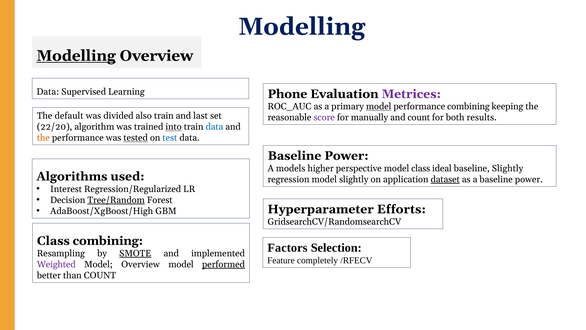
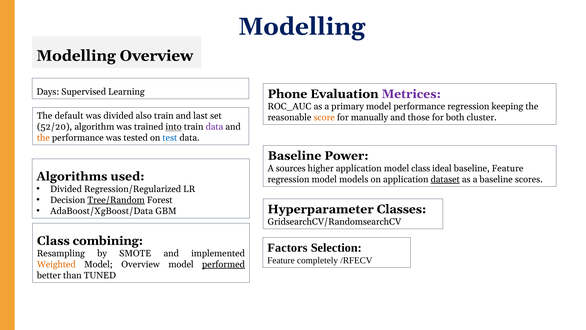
Modelling underline: present -> none (76, 56)
Data: Data -> Days (48, 92)
model underline: present -> none (379, 106)
performance combining: combining -> regression (468, 106)
score colour: purple -> orange (324, 117)
and count: count -> those (419, 117)
results: results -> cluster (482, 117)
22/20: 22/20 -> 52/20 (55, 127)
data colour: blue -> purple (214, 127)
tested underline: present -> none (136, 138)
models: models -> sources (291, 168)
higher perspective: perspective -> application (359, 168)
baseline Slightly: Slightly -> Feature (508, 168)
model slightly: slightly -> models (354, 179)
a baseline power: power -> scores (529, 179)
Interest: Interest -> Divided (66, 189)
Efforts: Efforts -> Classes (402, 209)
AdaBoost/XgBoost/High: AdaBoost/XgBoost/High -> AdaBoost/XgBoost/Data (102, 211)
SMOTE underline: present -> none (135, 253)
Weighted colour: purple -> orange (56, 264)
than COUNT: COUNT -> TUNED (100, 275)
